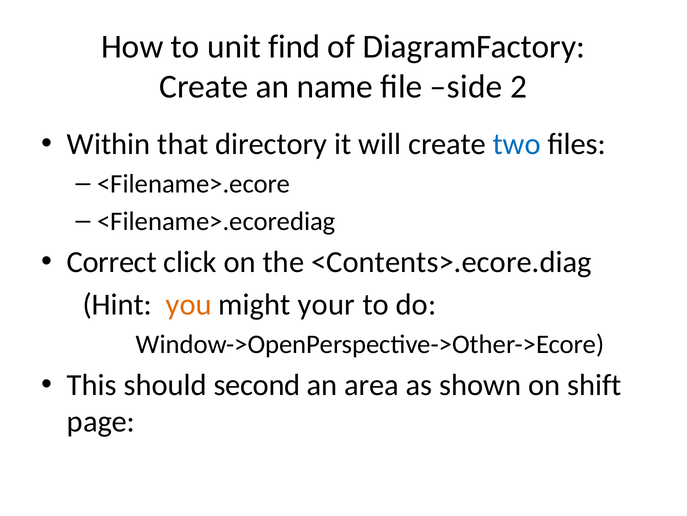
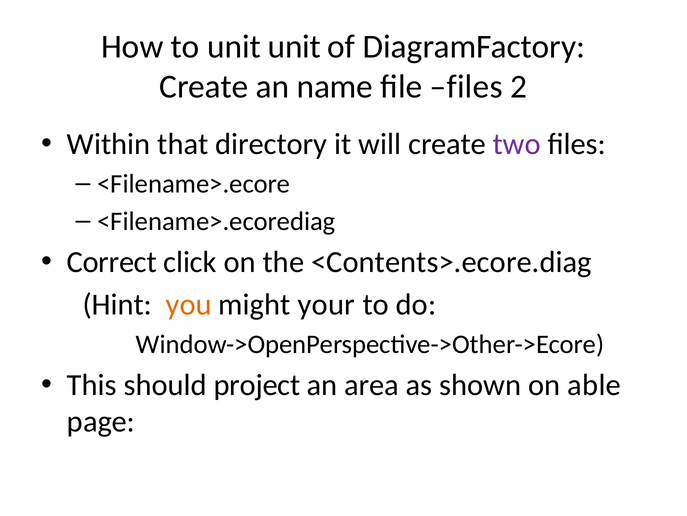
unit find: find -> unit (294, 46)
file side: side -> files (466, 87)
two colour: blue -> purple (517, 144)
second: second -> project (257, 385)
shift: shift -> able (594, 385)
